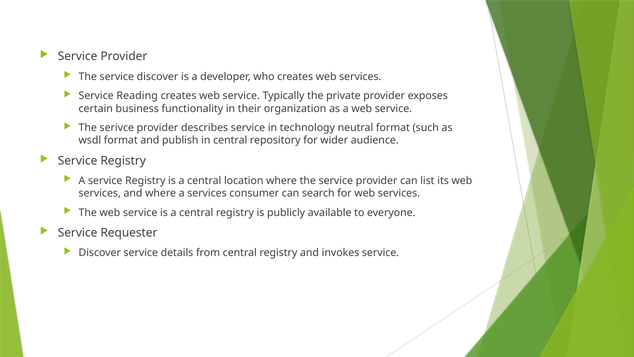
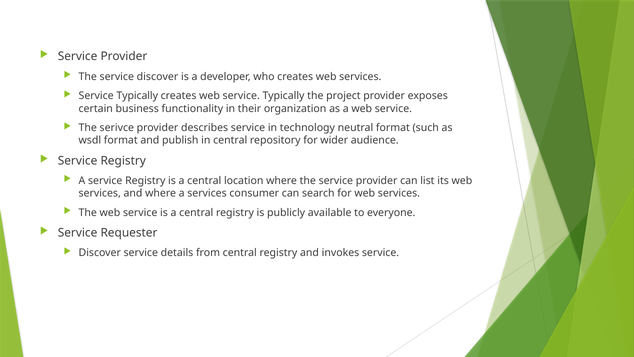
Reading: Reading -> Typically (137, 96)
private: private -> project (343, 96)
